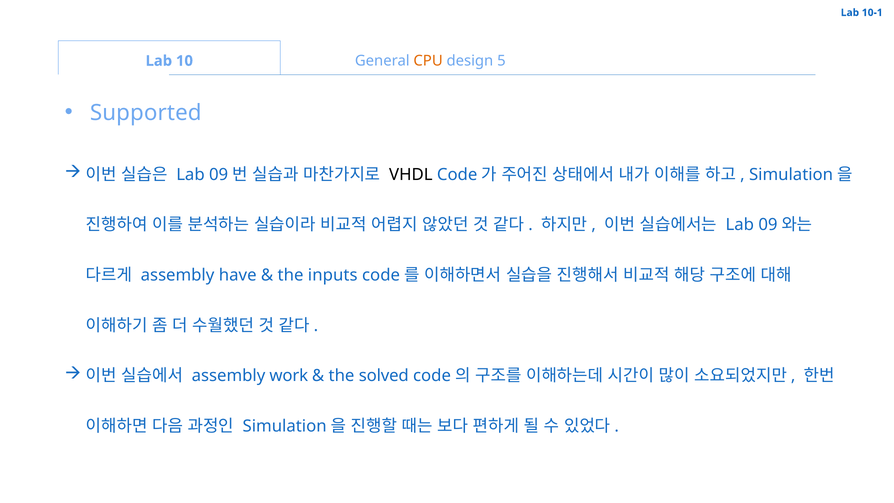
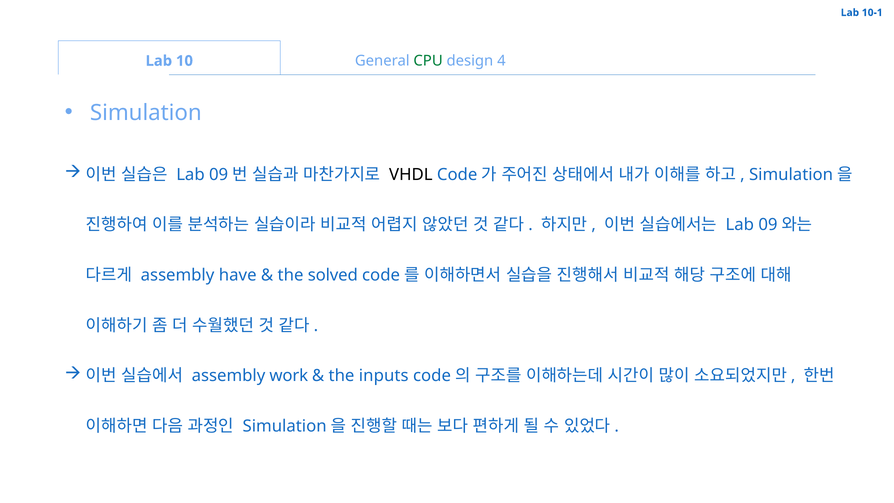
CPU colour: orange -> green (428, 61)
5: 5 -> 4 (501, 61)
Supported: Supported -> Simulation (146, 113)
inputs: inputs -> solved (333, 275)
solved: solved -> inputs (384, 376)
